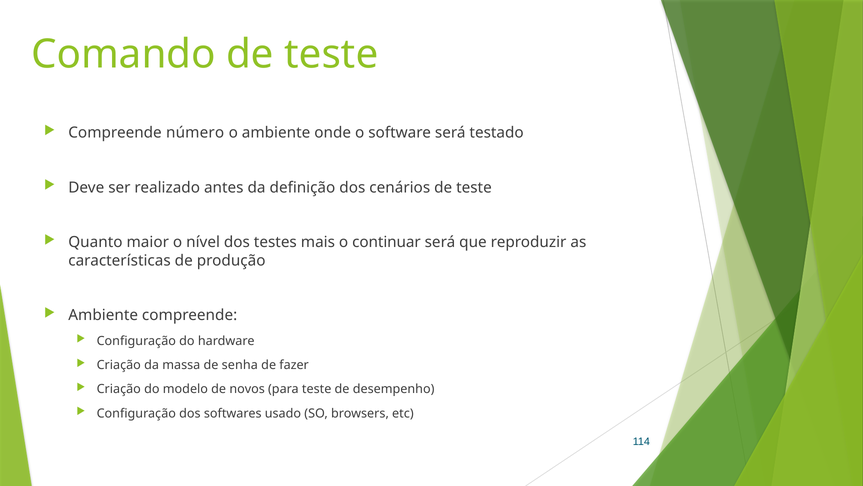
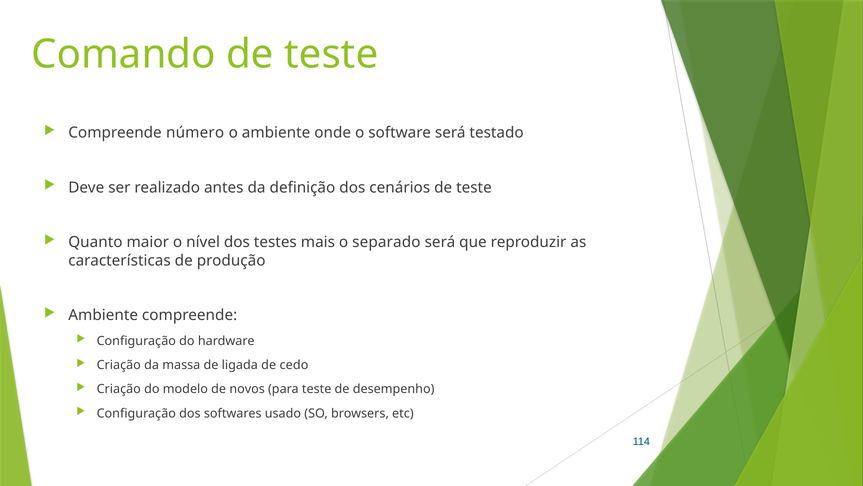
continuar: continuar -> separado (386, 242)
senha: senha -> ligada (240, 365)
fazer: fazer -> cedo (294, 365)
